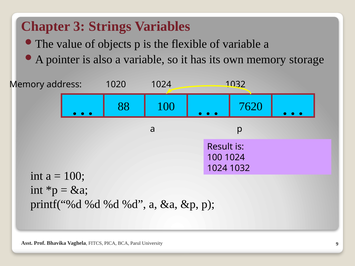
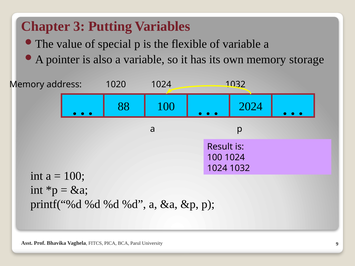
Strings: Strings -> Putting (110, 26)
objects: objects -> special (115, 44)
7620: 7620 -> 2024 (251, 106)
